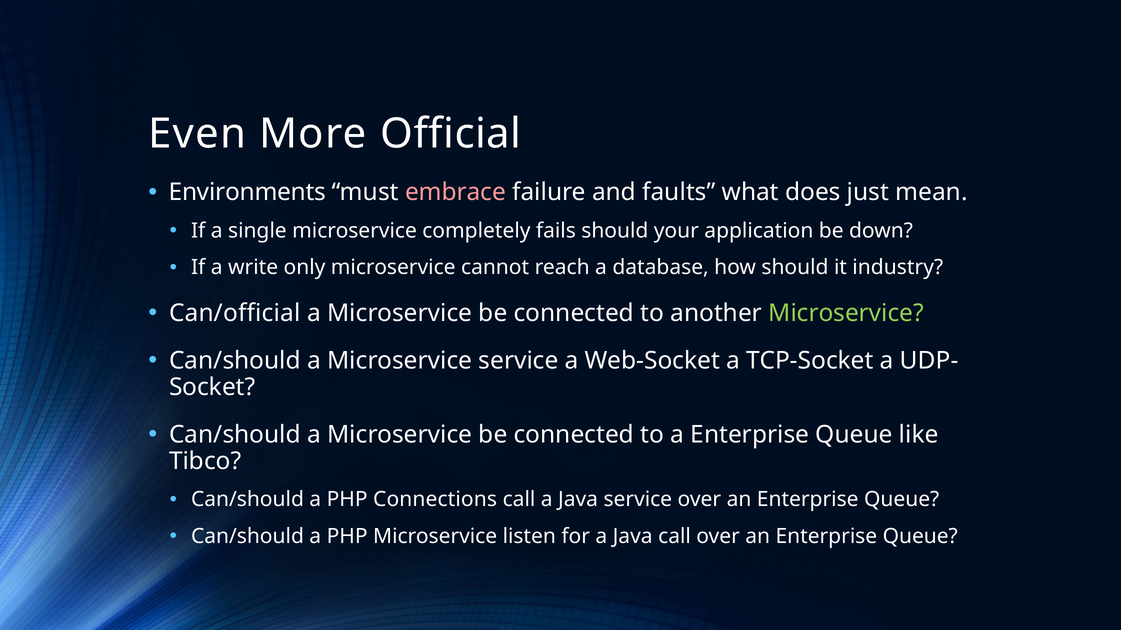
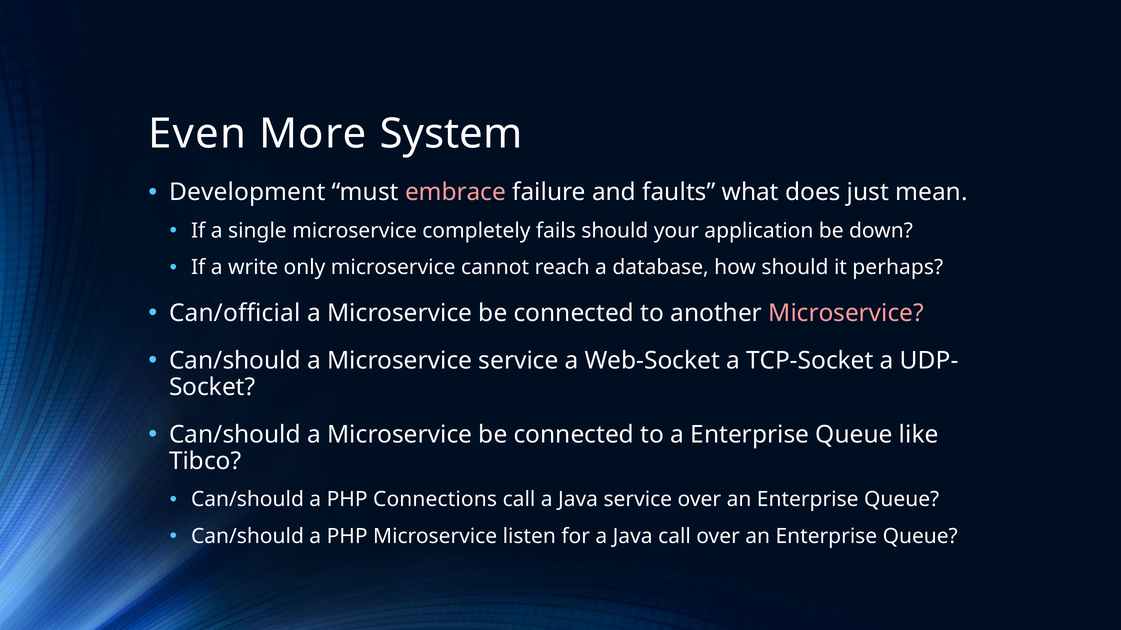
Official: Official -> System (451, 134)
Environments: Environments -> Development (247, 193)
industry: industry -> perhaps (898, 268)
Microservice colour: light green -> pink (846, 313)
